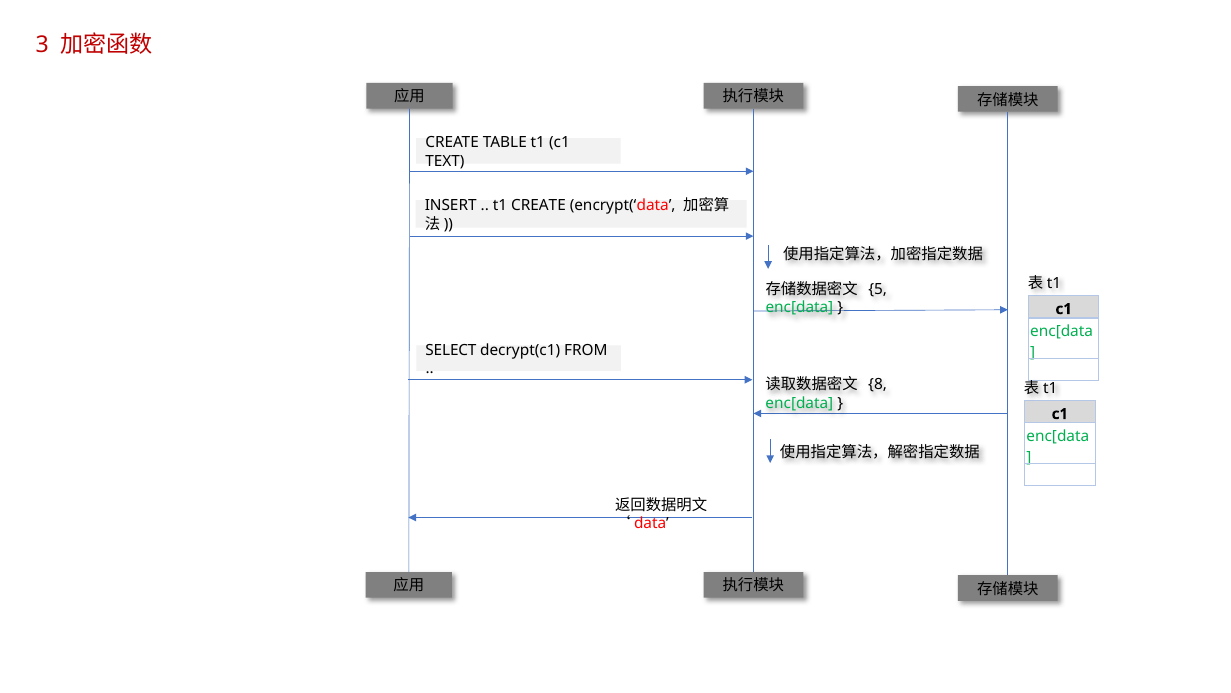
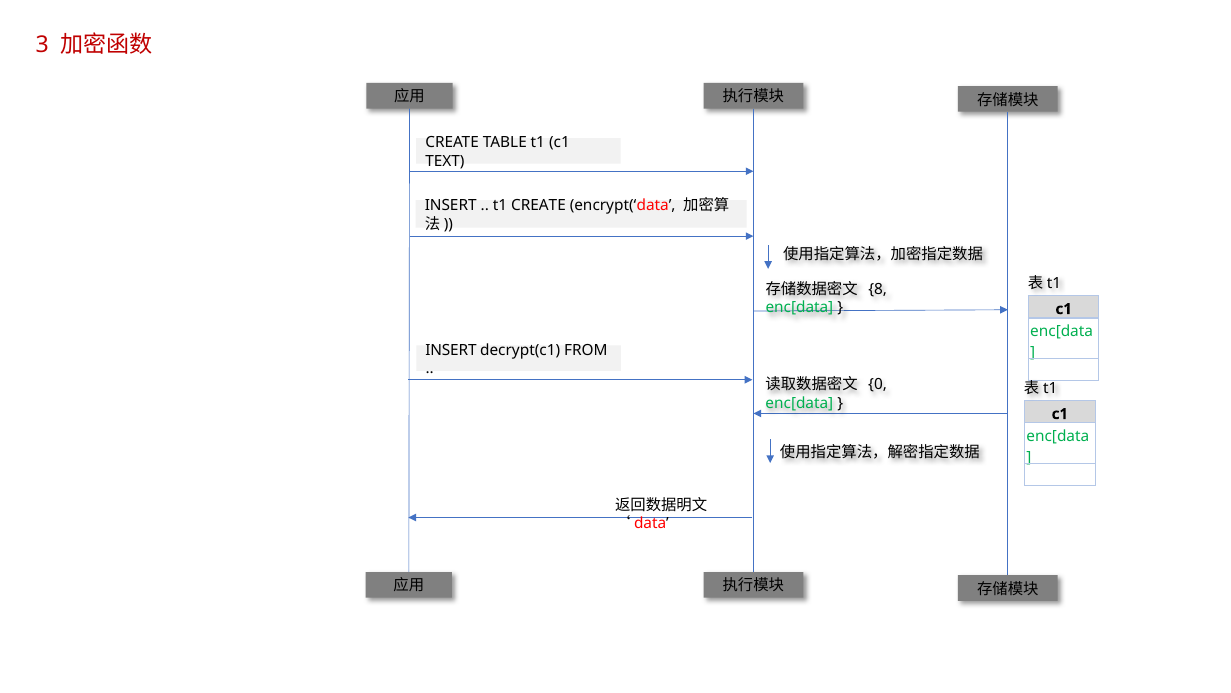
5: 5 -> 8 (878, 289)
SELECT: SELECT -> INSERT (451, 350)
8: 8 -> 0 (878, 384)
